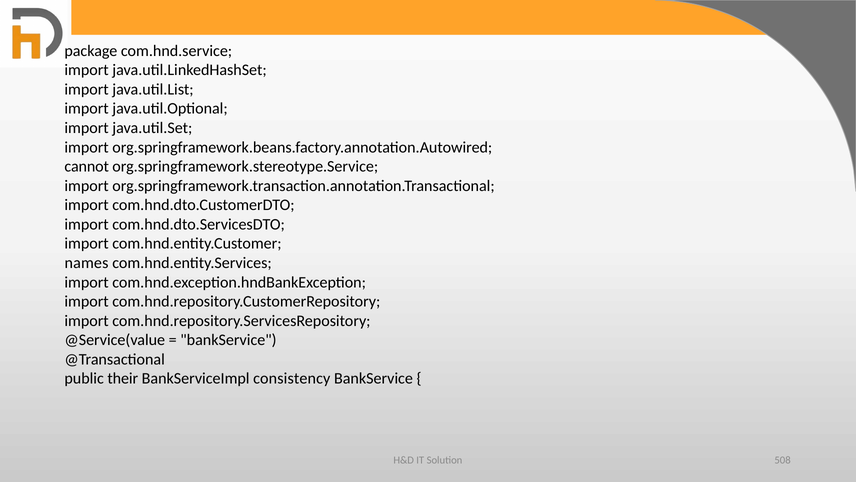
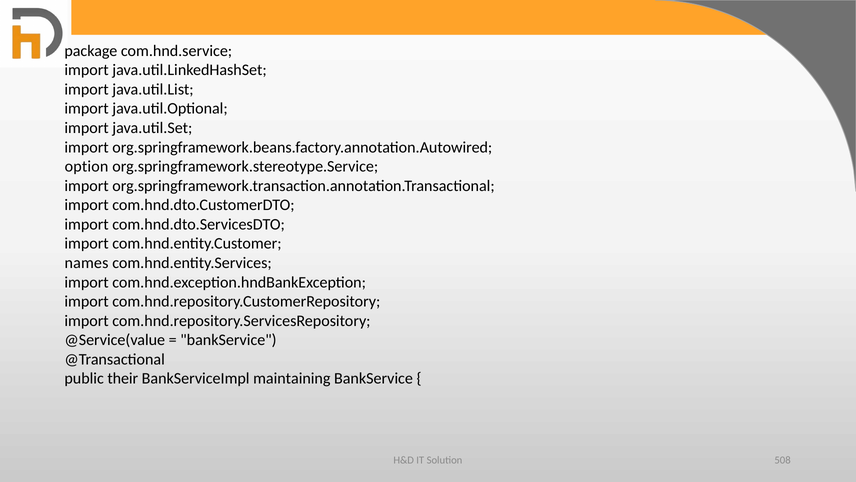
cannot: cannot -> option (87, 166)
consistency: consistency -> maintaining (292, 378)
